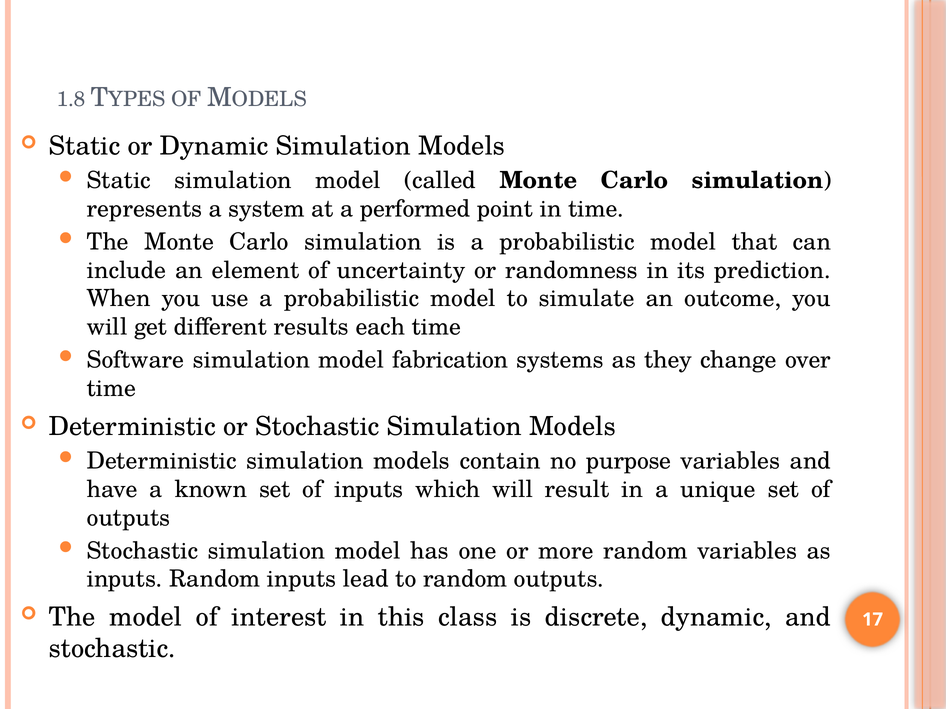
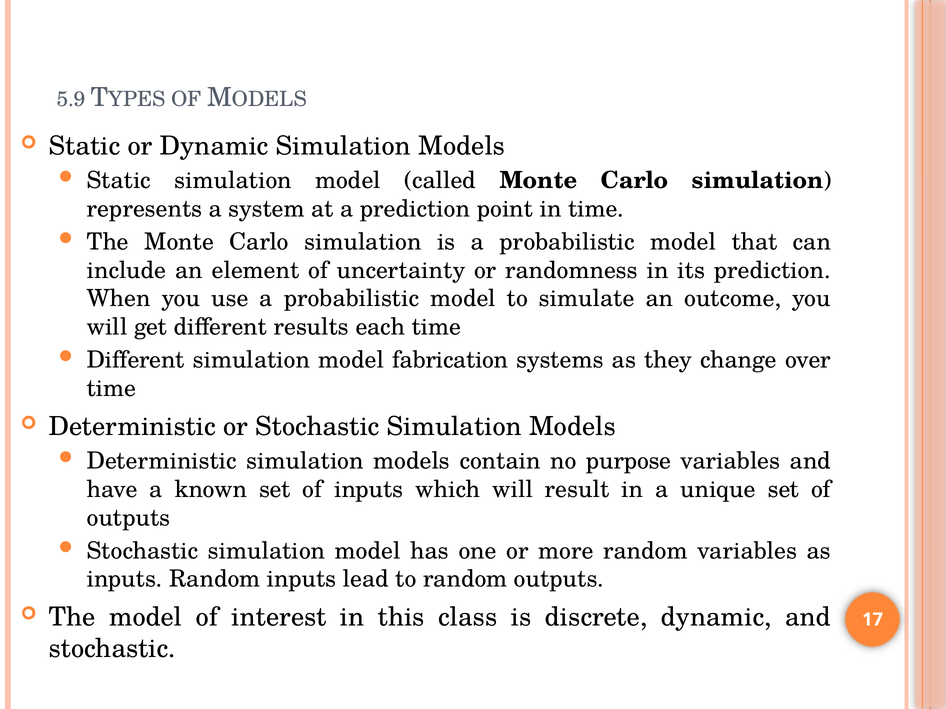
1.8: 1.8 -> 5.9 (71, 99)
a performed: performed -> prediction (415, 209)
Software: Software -> Different (136, 360)
